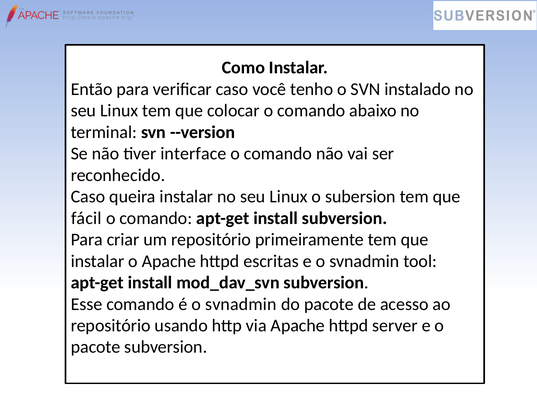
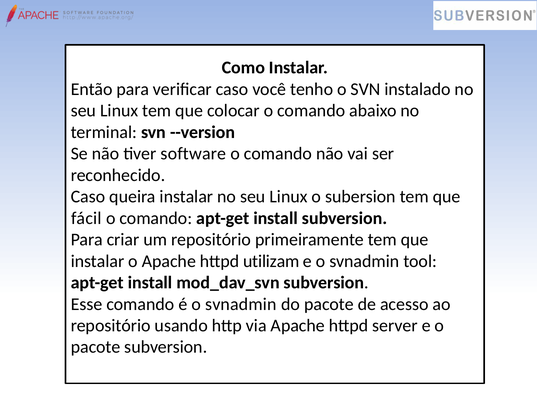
interface: interface -> software (193, 154)
escritas: escritas -> utilizam (271, 261)
